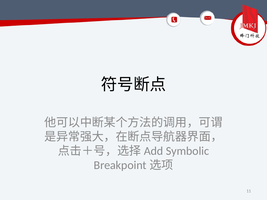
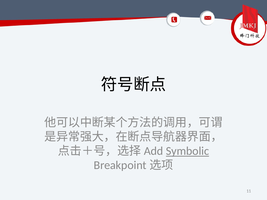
Symbolic underline: none -> present (187, 151)
